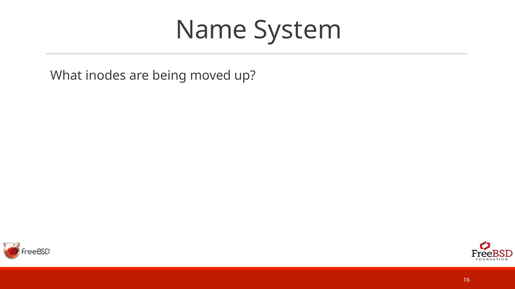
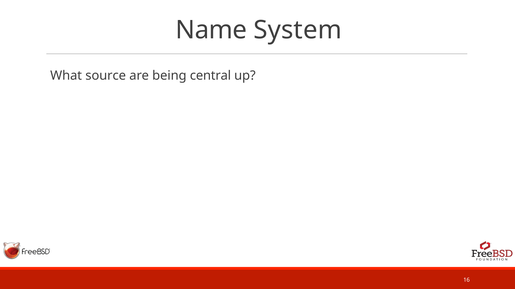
inodes: inodes -> source (106, 76)
moved: moved -> central (210, 76)
